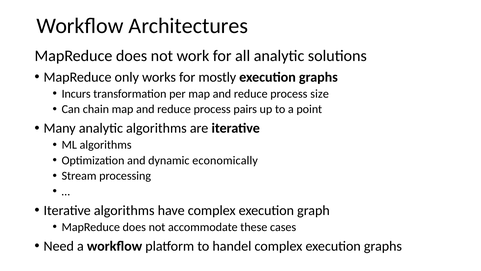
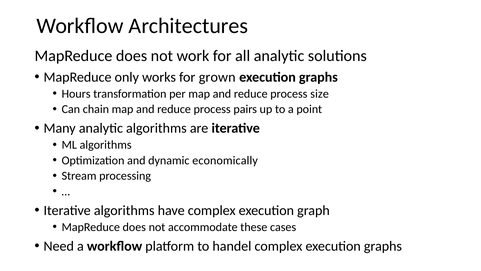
mostly: mostly -> grown (217, 77)
Incurs: Incurs -> Hours (76, 94)
